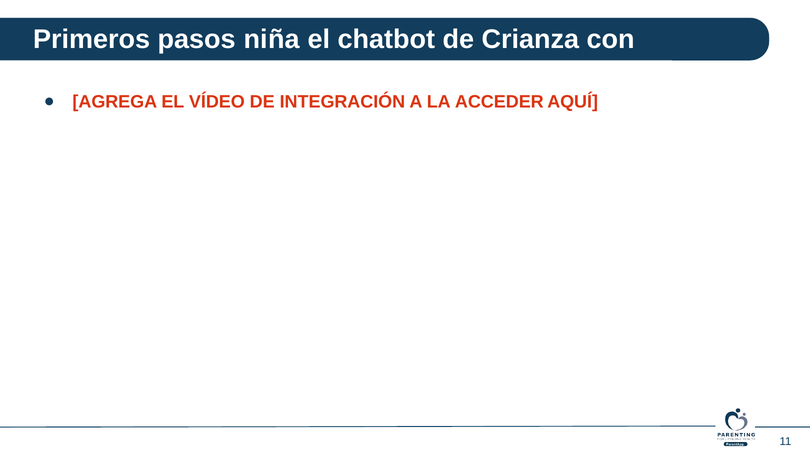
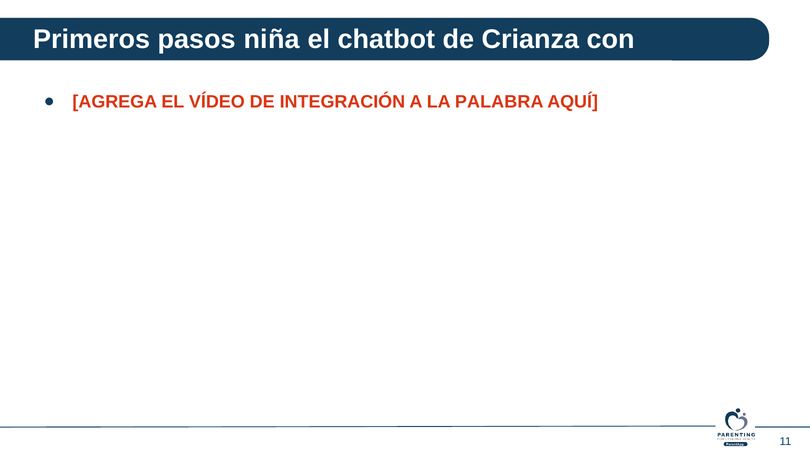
ACCEDER: ACCEDER -> PALABRA (499, 102)
